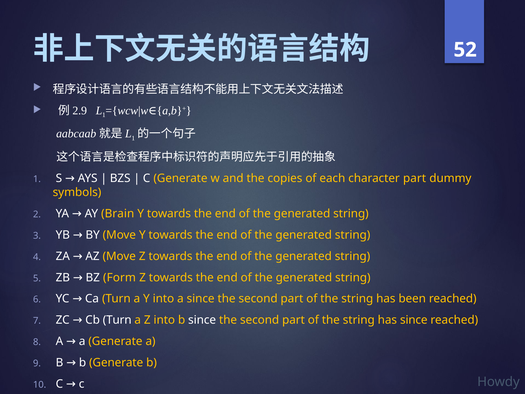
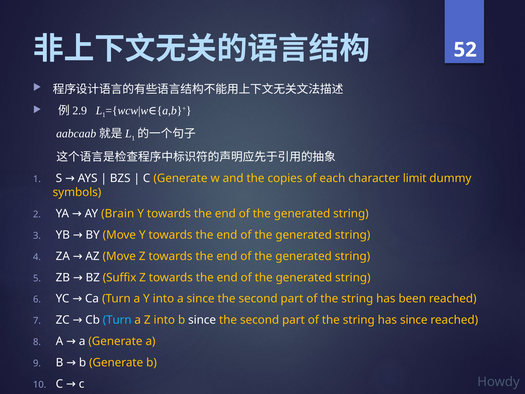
character part: part -> limit (415, 178)
Form: Form -> Suffix (120, 277)
Turn colour: white -> light blue (117, 320)
